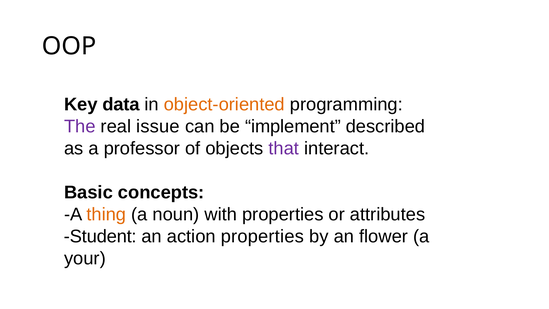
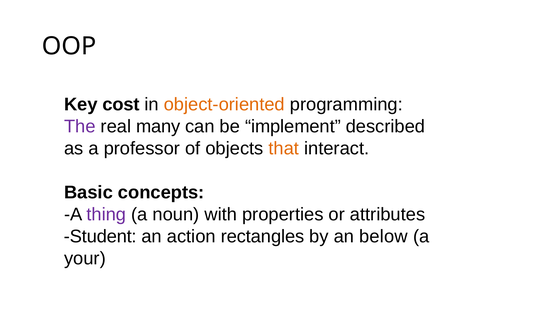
data: data -> cost (121, 104)
issue: issue -> many (158, 126)
that colour: purple -> orange (284, 148)
thing colour: orange -> purple (106, 214)
action properties: properties -> rectangles (263, 236)
flower: flower -> below (384, 236)
